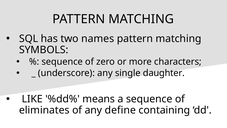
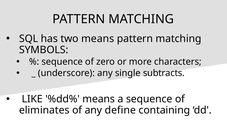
two names: names -> means (98, 39)
daughter: daughter -> subtracts (164, 73)
